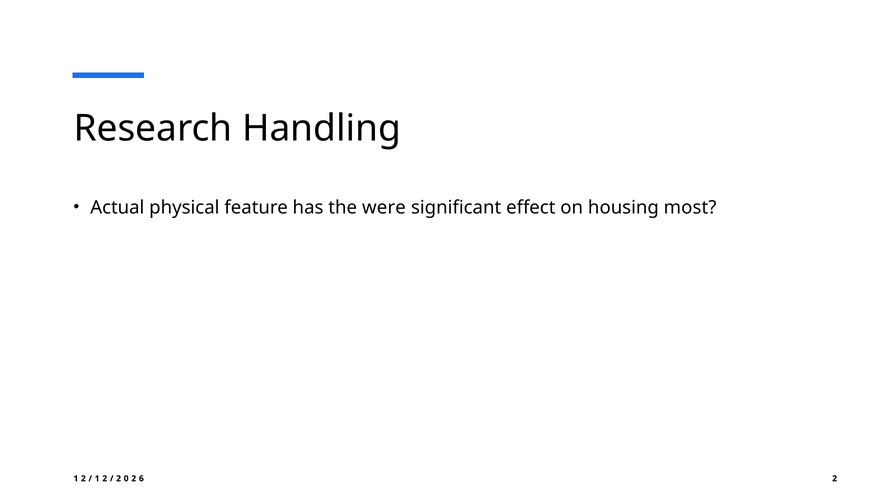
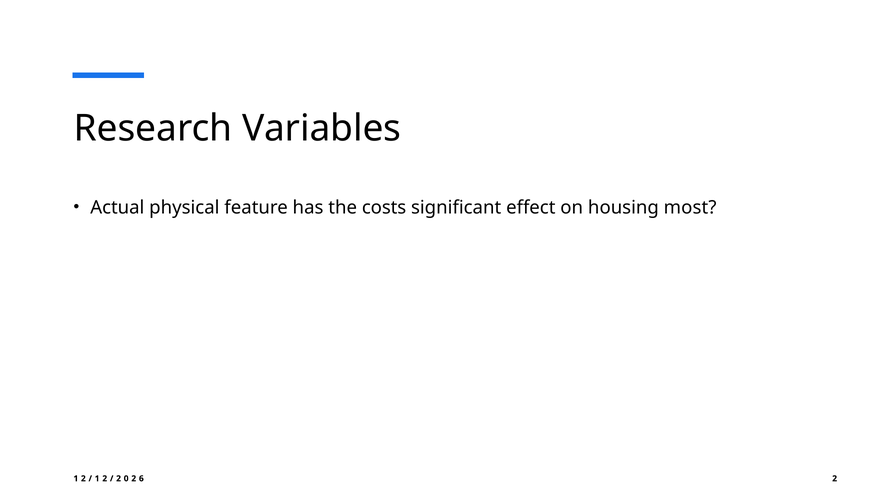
Handling: Handling -> Variables (322, 129)
were: were -> costs (384, 208)
